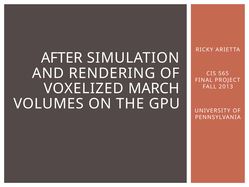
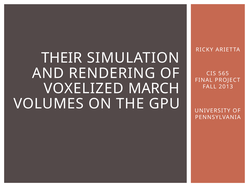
AFTER: AFTER -> THEIR (62, 58)
